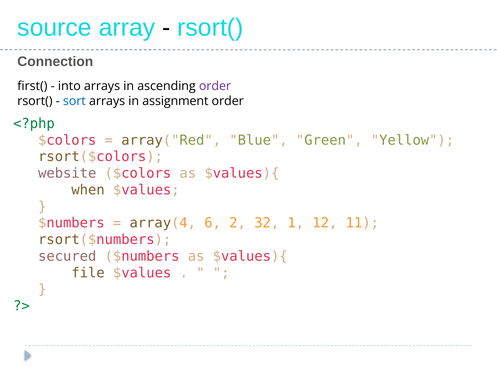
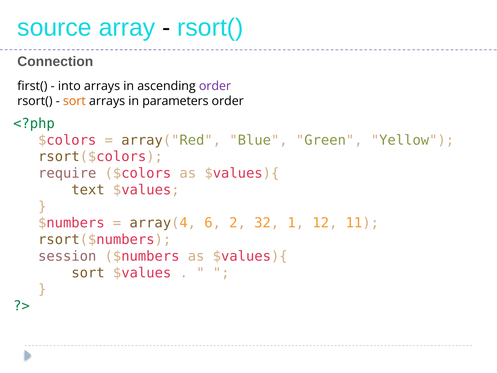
sort colour: blue -> orange (74, 101)
assignment: assignment -> parameters (175, 101)
website: website -> require (67, 173)
when: when -> text (88, 190)
secured: secured -> session (67, 256)
file: file -> sort (88, 273)
